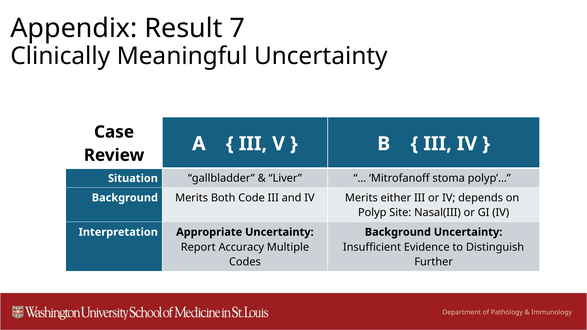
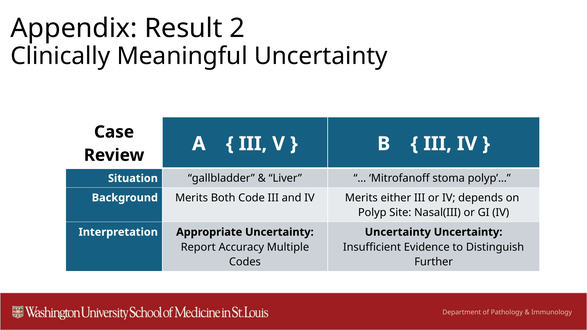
7: 7 -> 2 (237, 28)
Background: Background -> Uncertainty (398, 232)
